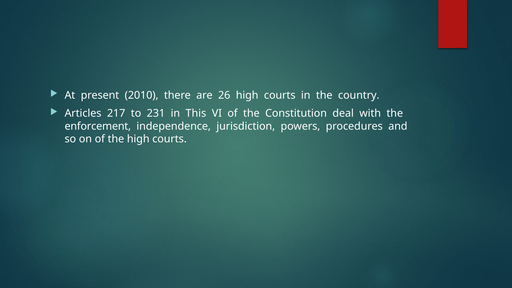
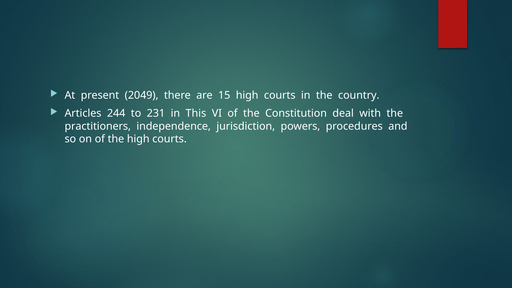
2010: 2010 -> 2049 (142, 95)
26: 26 -> 15 (224, 95)
217: 217 -> 244 (116, 113)
enforcement: enforcement -> practitioners (98, 126)
